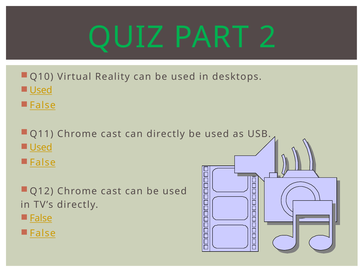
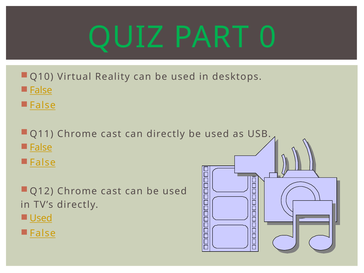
2: 2 -> 0 (267, 37)
Used: Used -> False (41, 90)
Used: Used -> False (41, 147)
False: False -> Used (41, 218)
